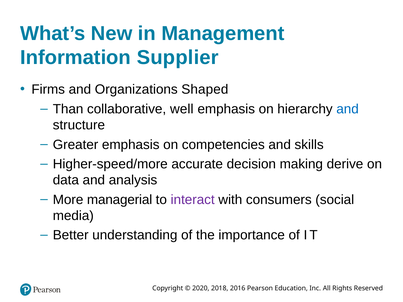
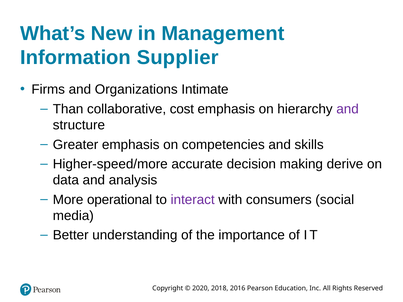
Shaped: Shaped -> Intimate (205, 90)
well: well -> cost (182, 109)
and colour: blue -> purple (348, 109)
managerial: managerial -> operational (120, 200)
